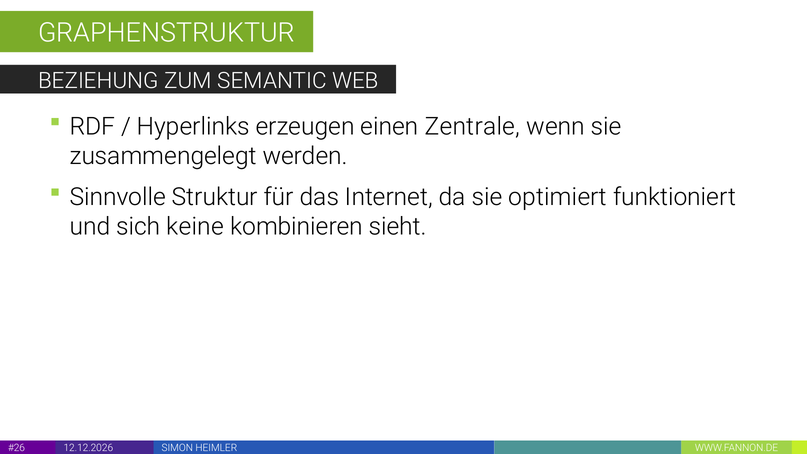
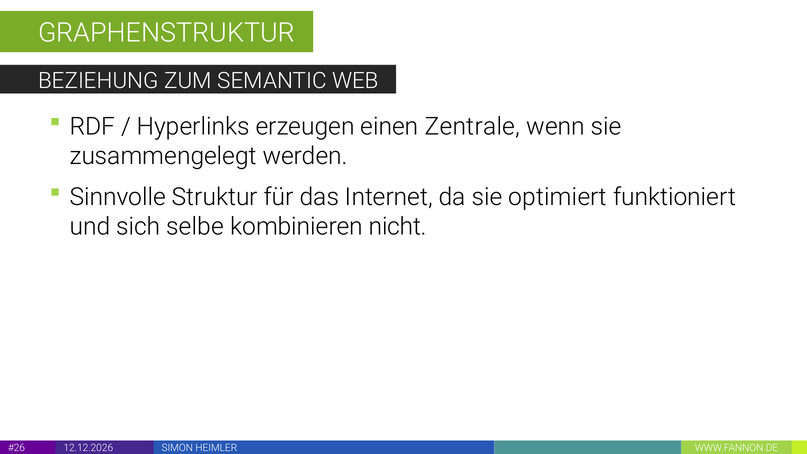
keine: keine -> selbe (195, 227)
sieht: sieht -> nicht (398, 227)
